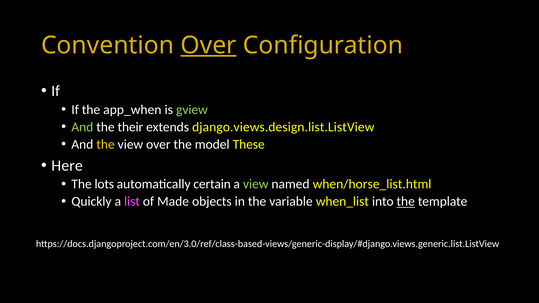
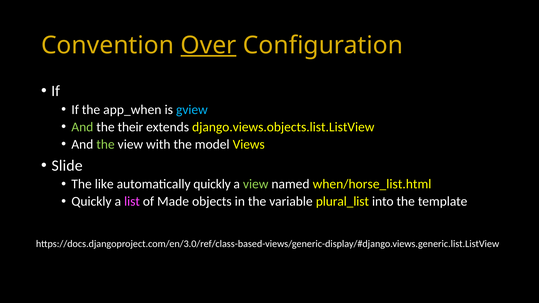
gview colour: light green -> light blue (192, 110)
django.views.design.list.ListView: django.views.design.list.ListView -> django.views.objects.list.ListView (283, 127)
the colour: yellow -> light green (106, 144)
view over: over -> with (158, 144)
These: These -> Views (249, 144)
Here: Here -> Slide (67, 166)
lots: lots -> like (104, 184)
automatically certain: certain -> quickly (212, 184)
when_list: when_list -> plural_list (342, 202)
the underline: present -> none (406, 202)
